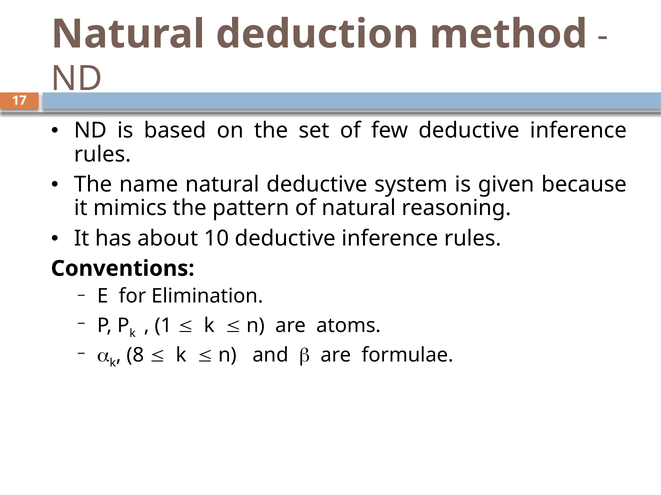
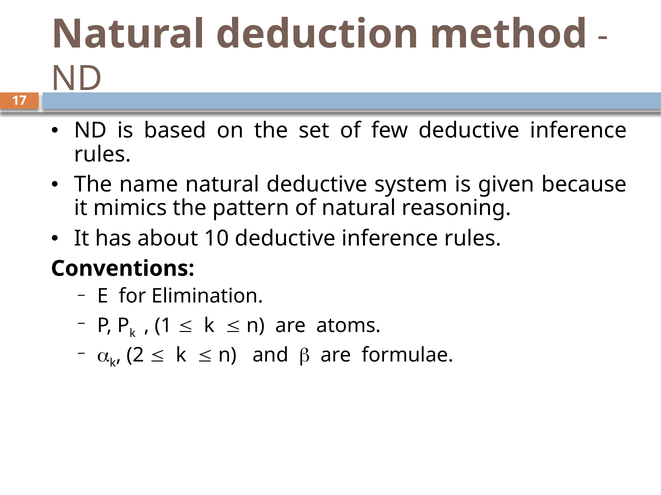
8: 8 -> 2 (135, 356)
